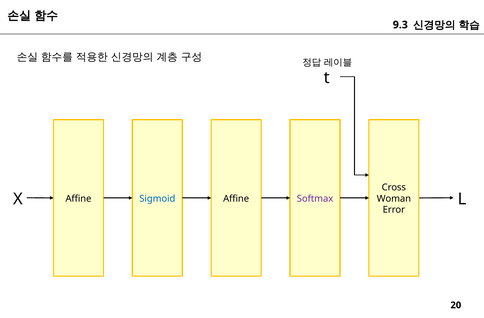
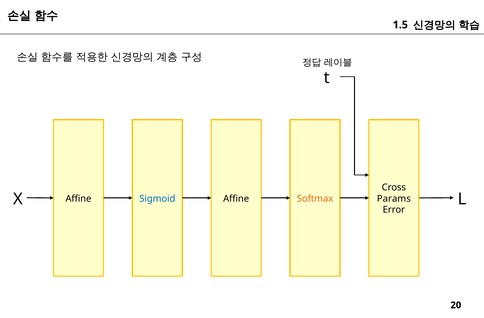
9.3: 9.3 -> 1.5 (400, 25)
Softmax colour: purple -> orange (315, 199)
Woman: Woman -> Params (394, 199)
